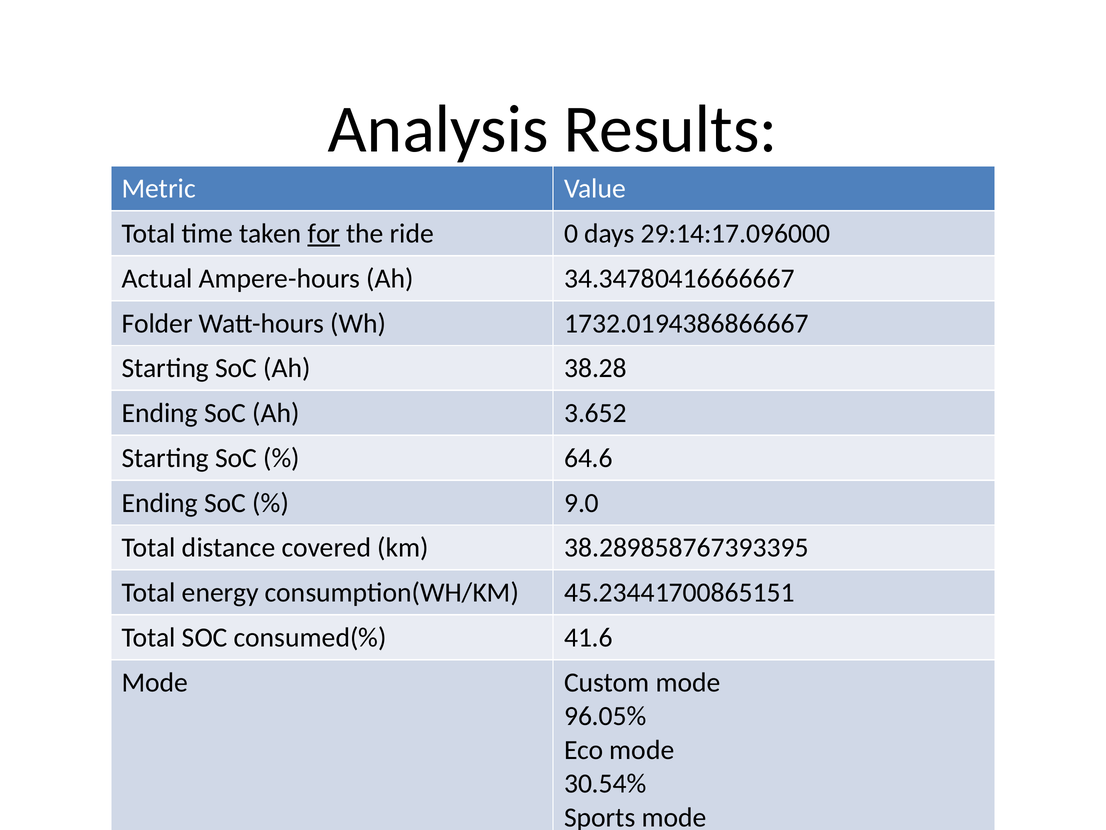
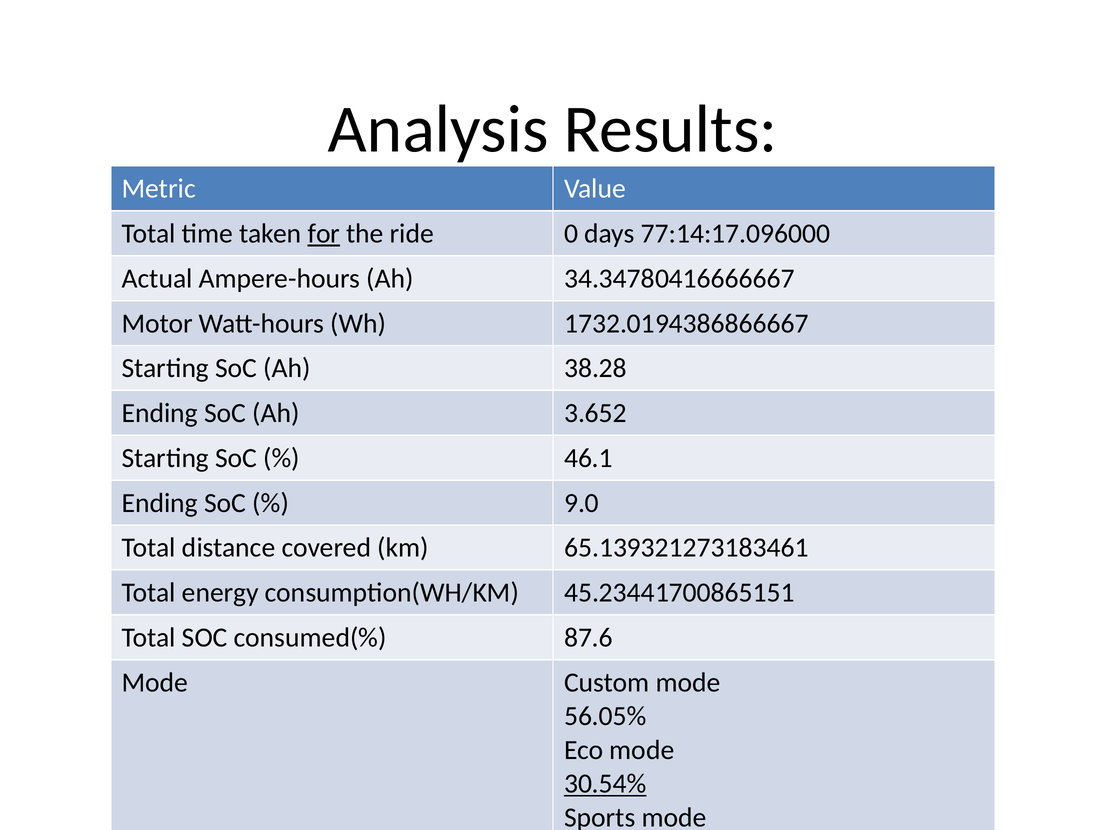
29:14:17.096000: 29:14:17.096000 -> 77:14:17.096000 (736, 233)
Folder: Folder -> Motor (157, 323)
64.6: 64.6 -> 46.1 (588, 458)
38.289858767393395: 38.289858767393395 -> 65.139321273183461 (686, 547)
41.6: 41.6 -> 87.6 (588, 637)
96.05%: 96.05% -> 56.05% (605, 716)
30.54% underline: none -> present (605, 783)
